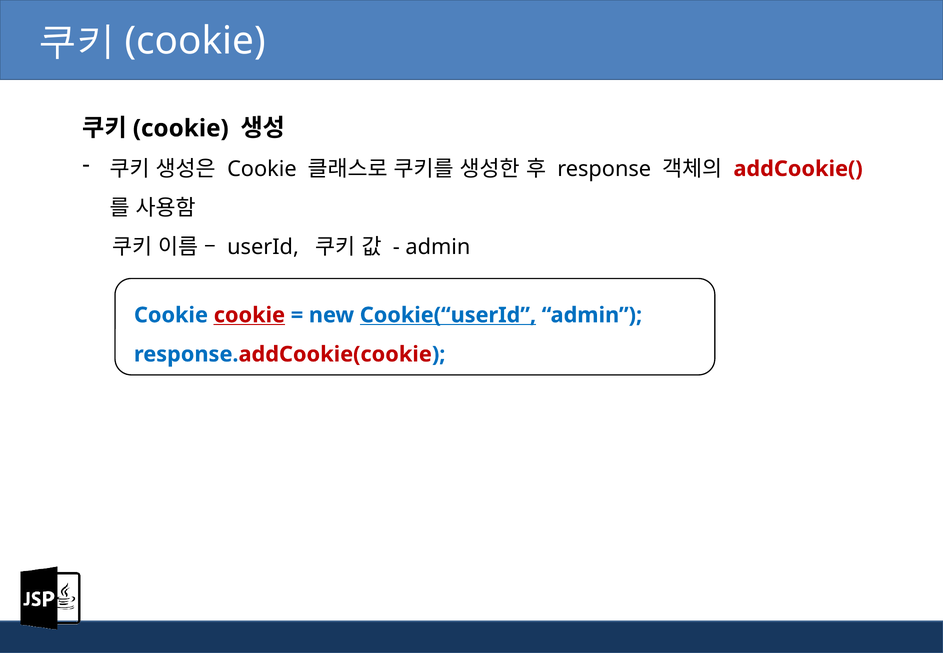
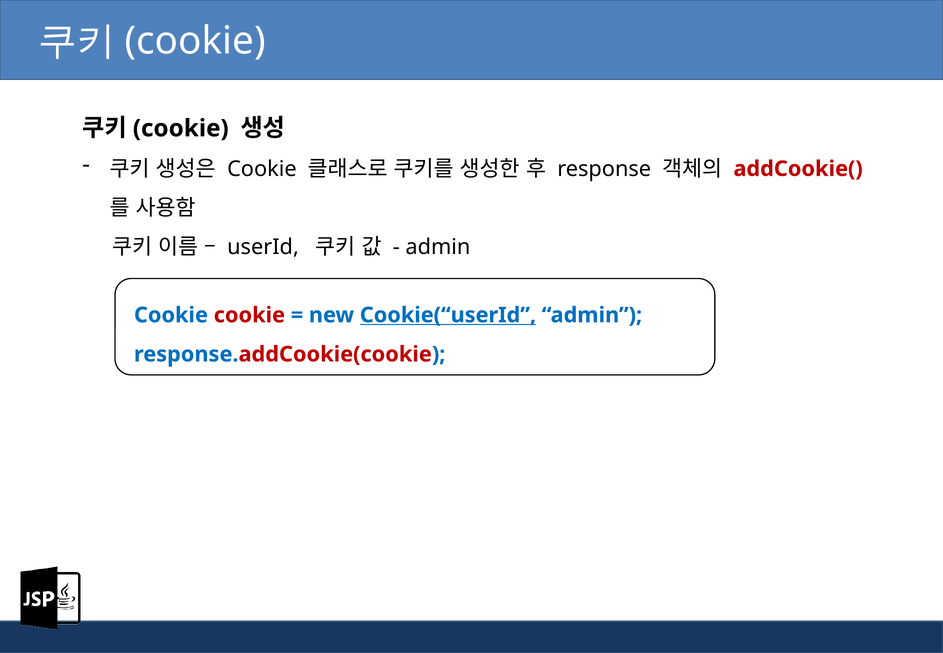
cookie underline: present -> none (249, 315)
